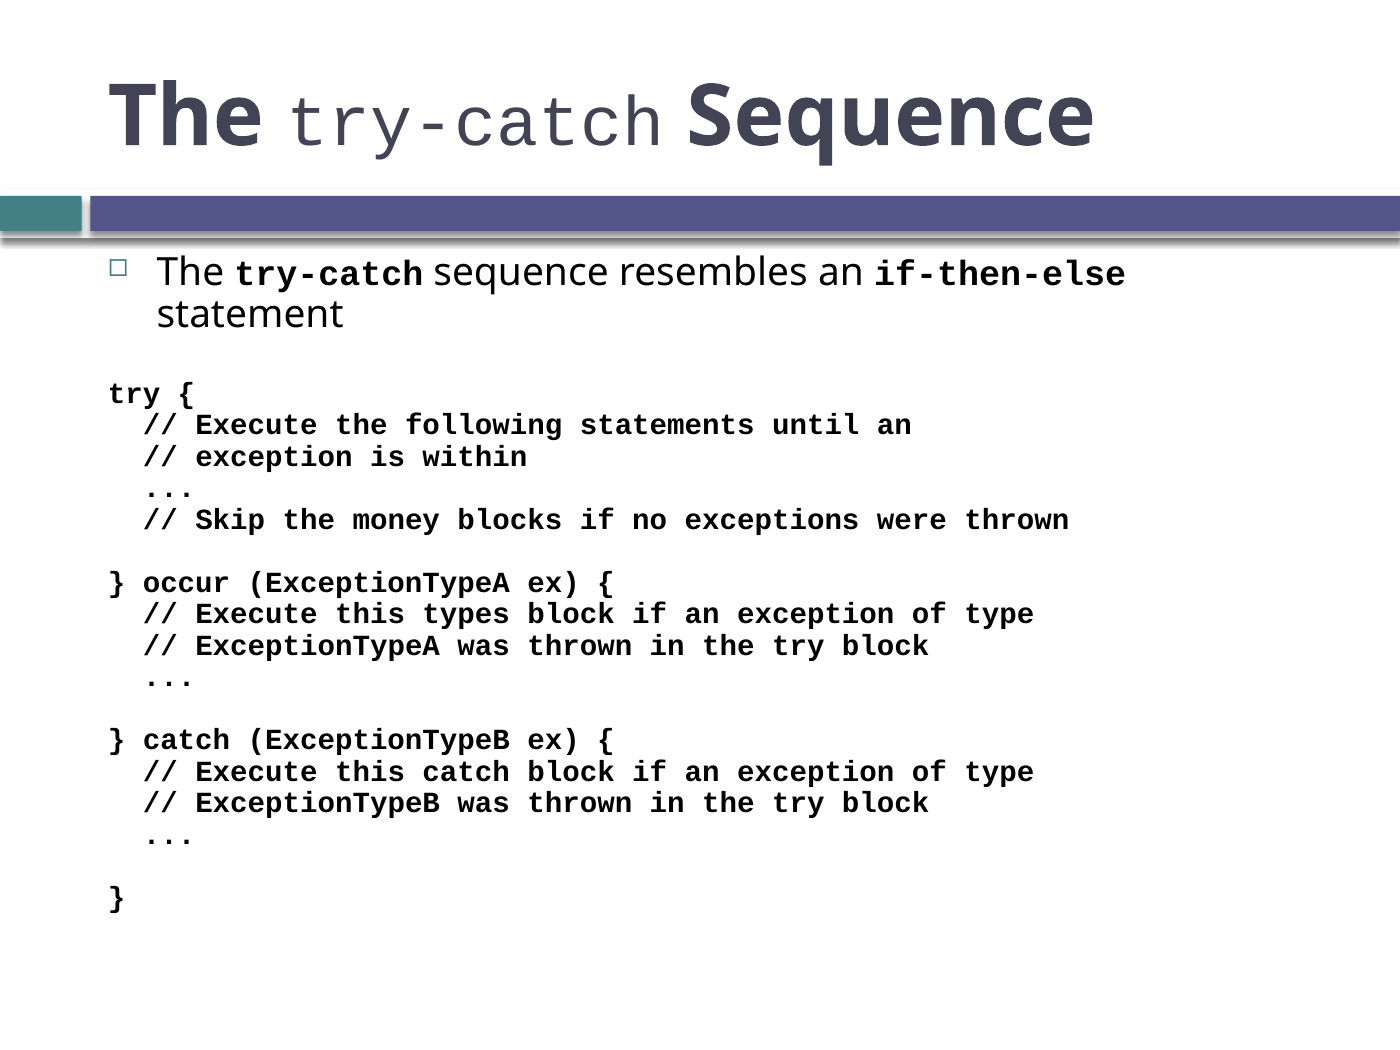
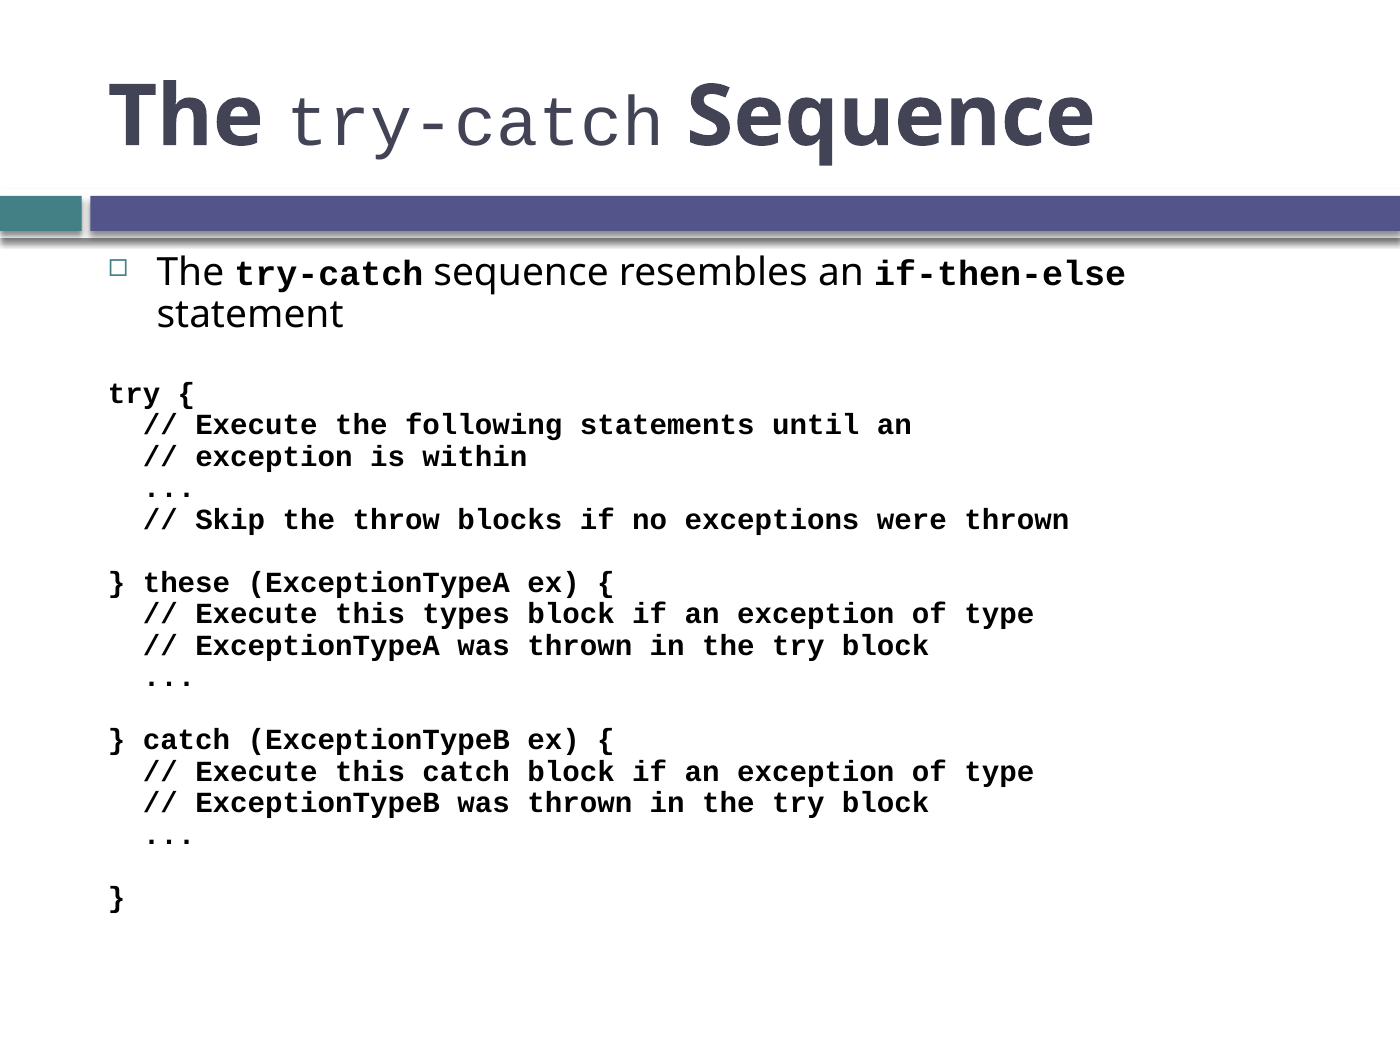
money: money -> throw (396, 520)
occur: occur -> these (186, 583)
